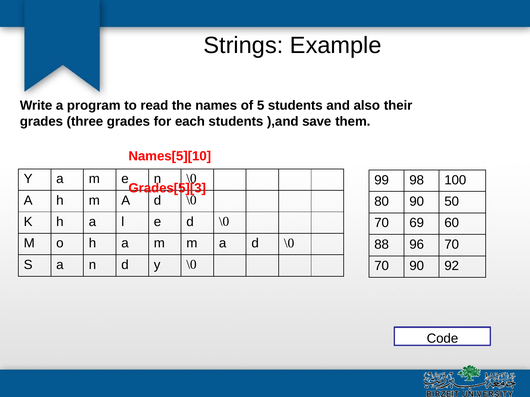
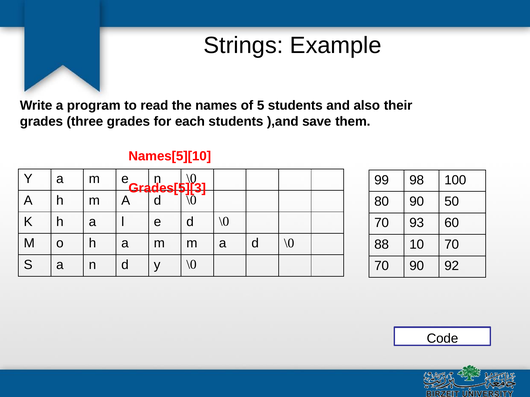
69: 69 -> 93 (417, 223)
96: 96 -> 10 (417, 245)
